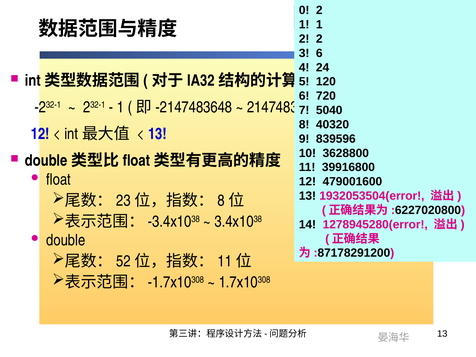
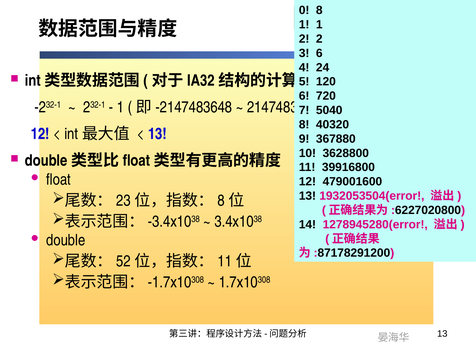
0 2: 2 -> 8 (319, 10)
839596: 839596 -> 367880 (336, 139)
